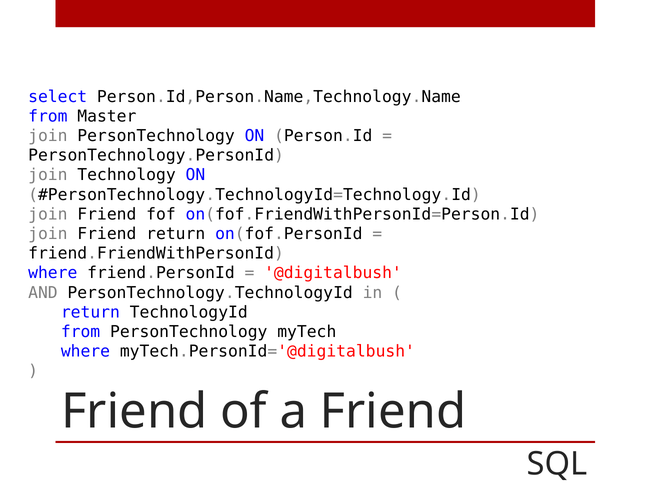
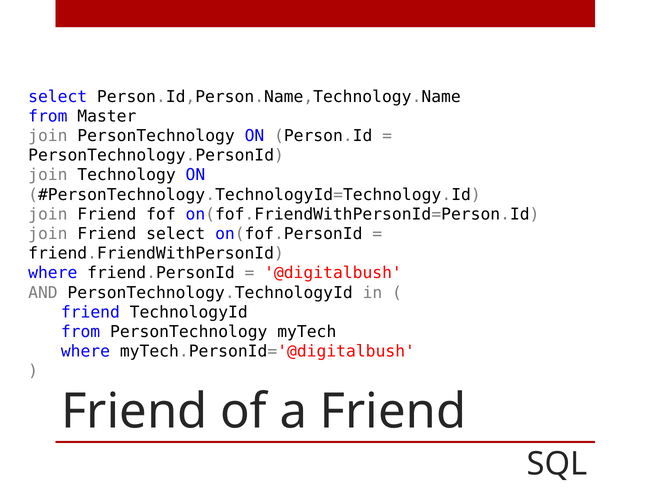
Friend return: return -> select (176, 234)
return: return -> friend (90, 313)
